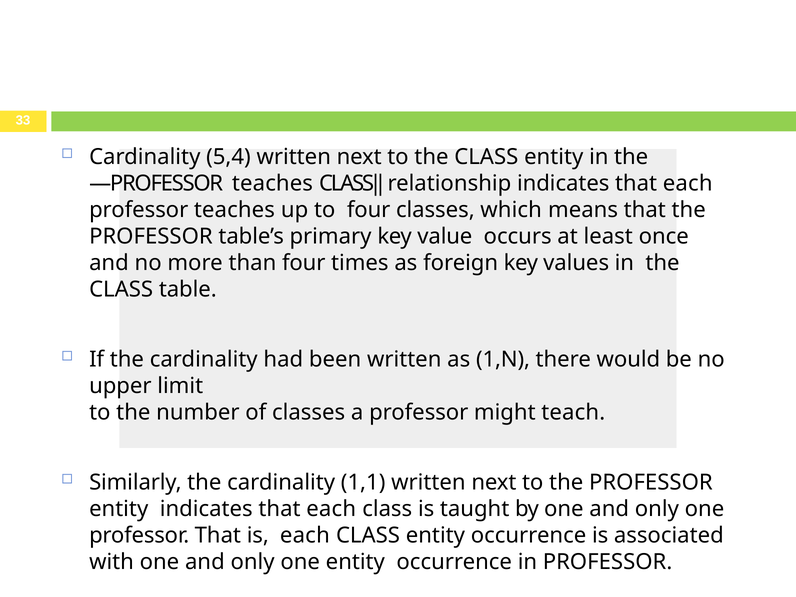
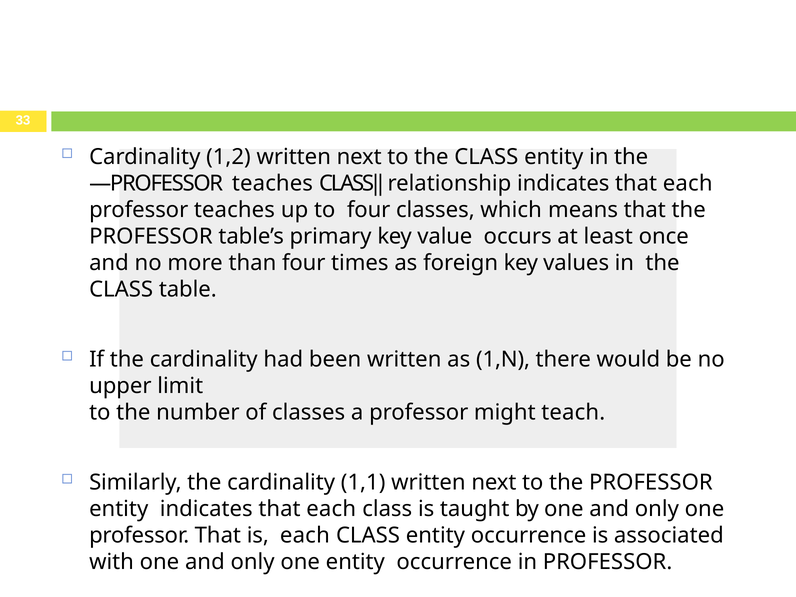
5,4: 5,4 -> 1,2 (228, 157)
